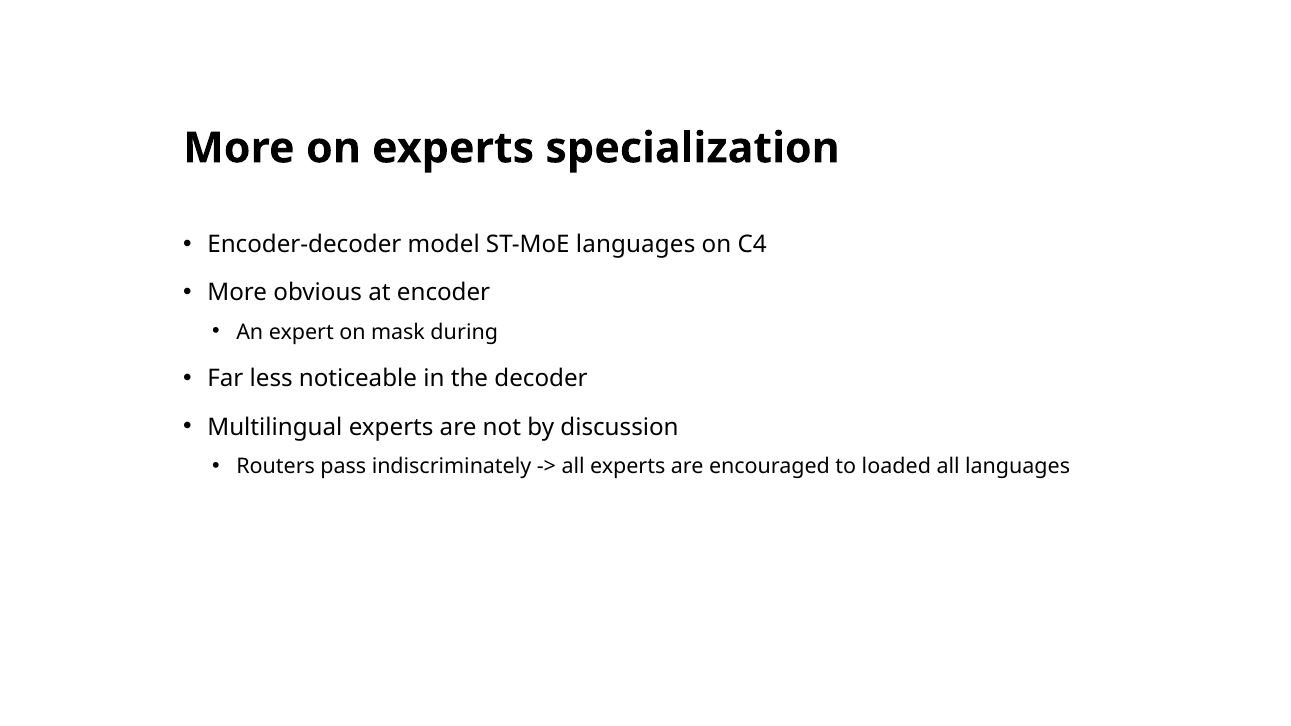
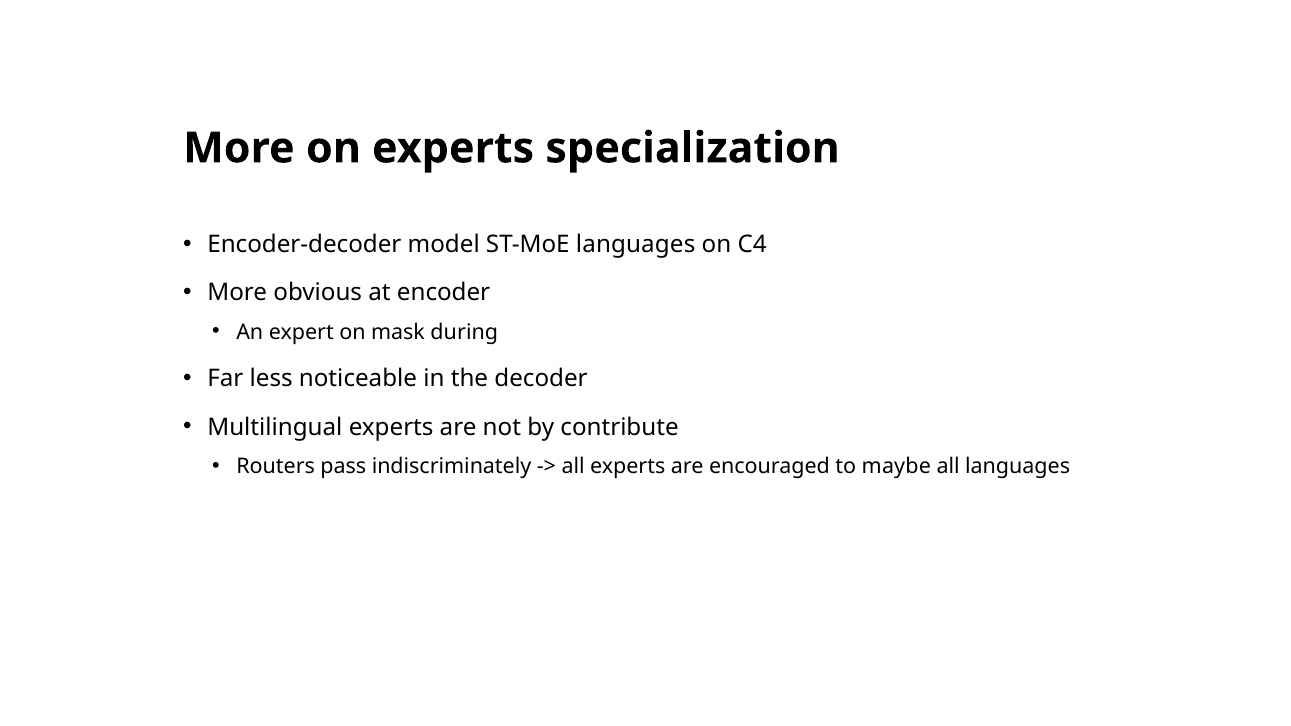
discussion: discussion -> contribute (620, 427)
loaded: loaded -> maybe (896, 466)
